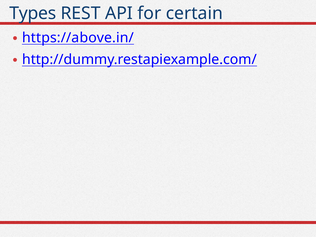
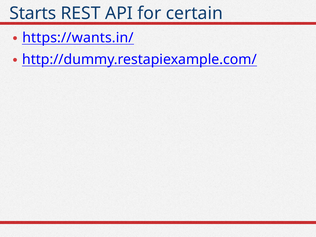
Types: Types -> Starts (33, 13)
https://above.in/: https://above.in/ -> https://wants.in/ (78, 38)
